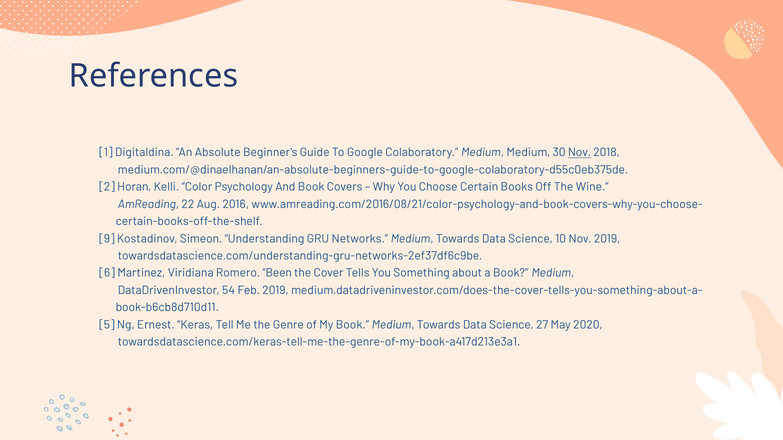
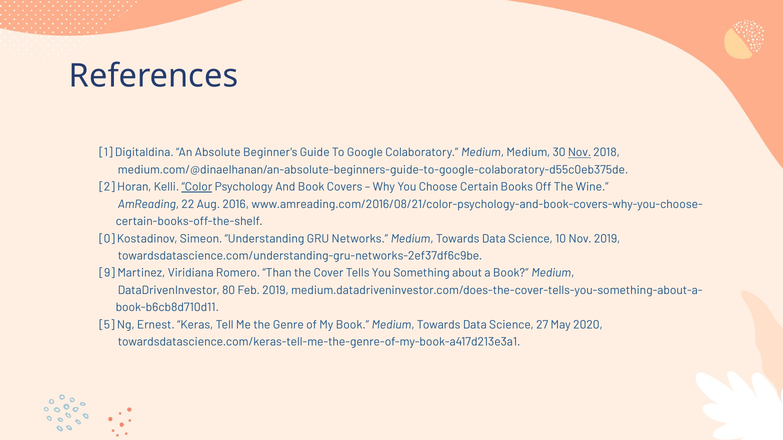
Color underline: none -> present (197, 187)
9: 9 -> 0 (107, 239)
6: 6 -> 9 (107, 273)
Been: Been -> Than (277, 273)
54: 54 -> 80 (229, 291)
